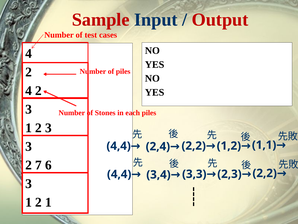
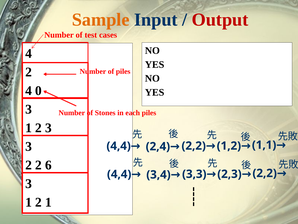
Sample colour: red -> orange (101, 20)
2: 2 -> 0 (39, 90)
2 7: 7 -> 2 (39, 165)
